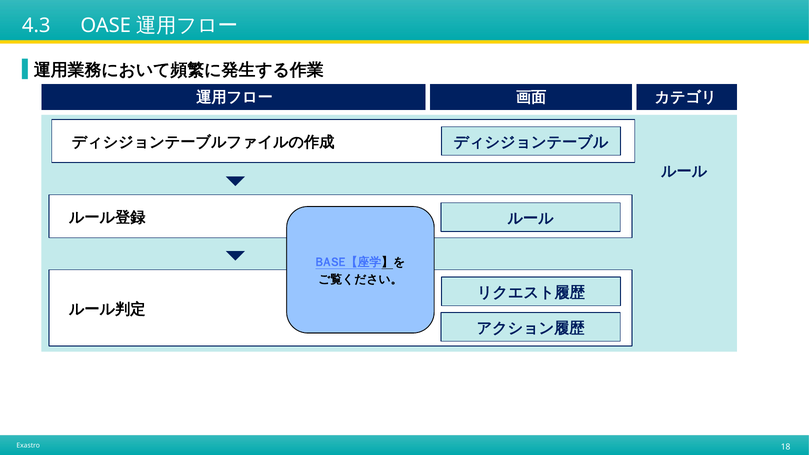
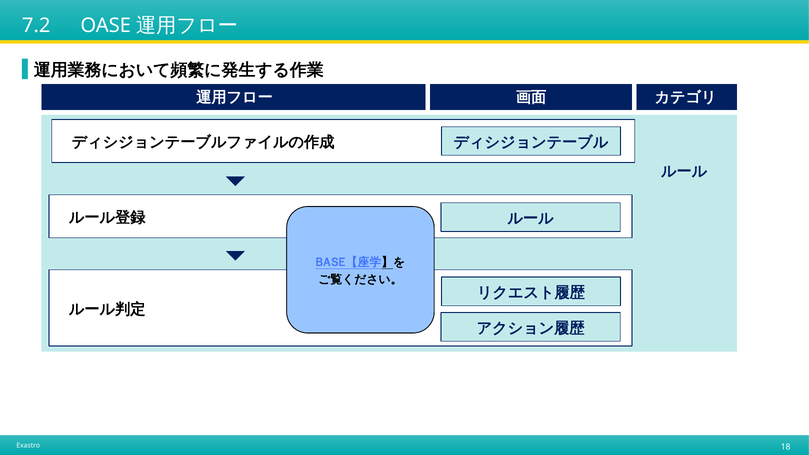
4.3: 4.3 -> 7.2 (36, 26)
